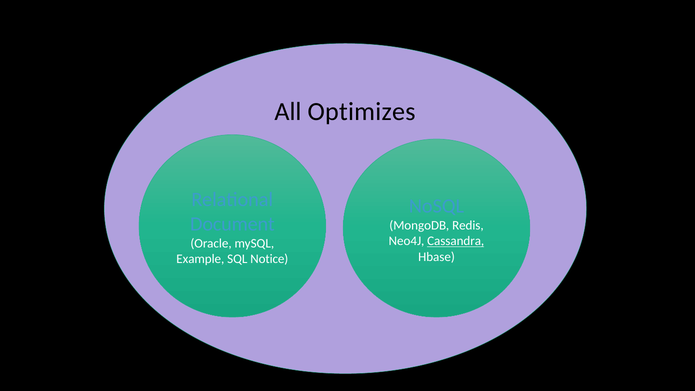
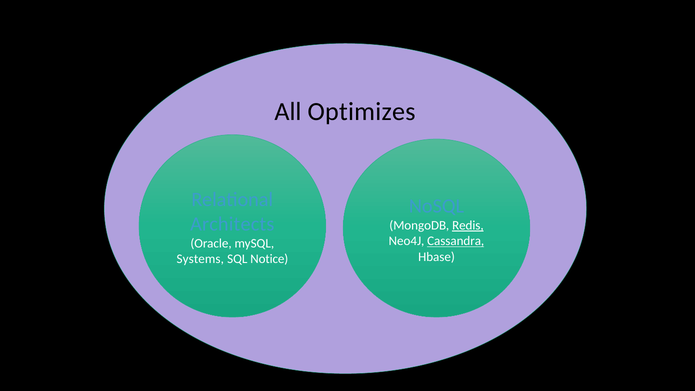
Document: Document -> Architects (232, 224)
Redis underline: none -> present (468, 225)
Example: Example -> Systems (200, 259)
